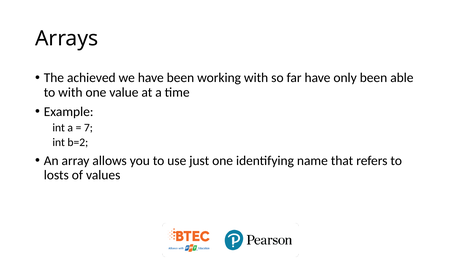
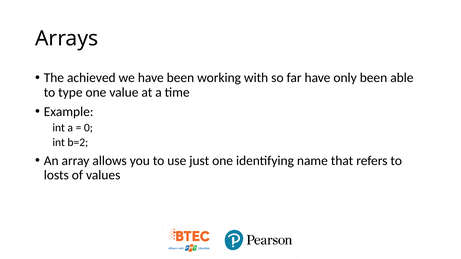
to with: with -> type (70, 92)
7: 7 -> 0 (88, 128)
